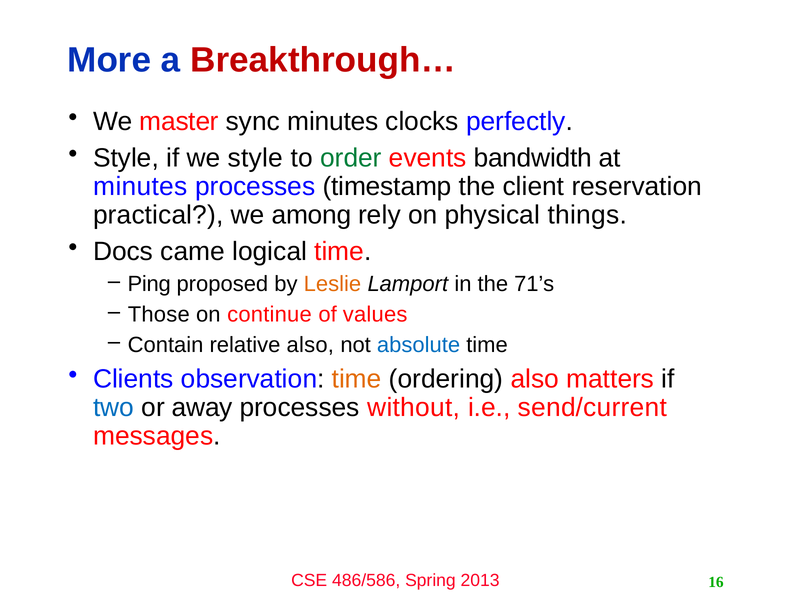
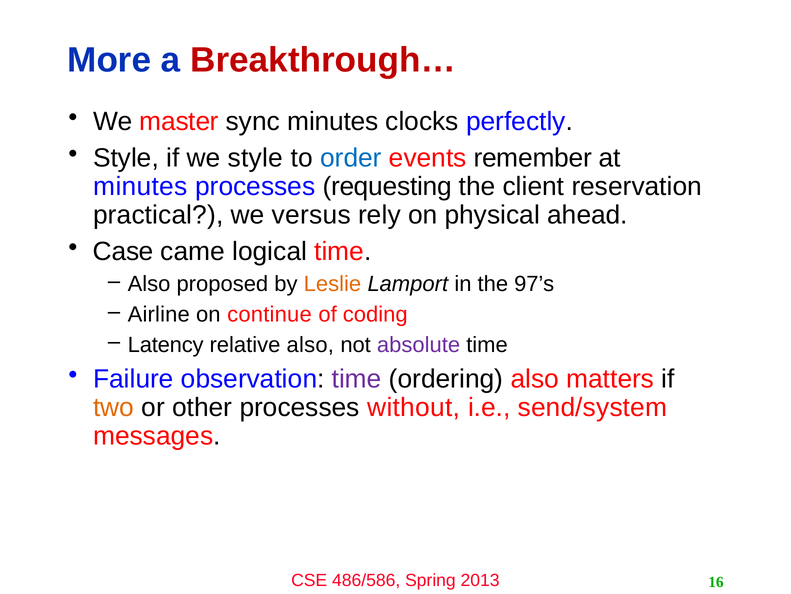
order colour: green -> blue (351, 158)
bandwidth: bandwidth -> remember (533, 158)
timestamp: timestamp -> requesting (387, 186)
among: among -> versus (311, 215)
things: things -> ahead (588, 215)
Docs: Docs -> Case (123, 251)
Ping: Ping -> Also (149, 284)
71’s: 71’s -> 97’s (534, 284)
Those: Those -> Airline (159, 314)
values: values -> coding (375, 314)
Contain: Contain -> Latency (166, 344)
absolute colour: blue -> purple (419, 344)
Clients: Clients -> Failure (133, 378)
time colour: orange -> purple (357, 378)
two colour: blue -> orange (114, 407)
away: away -> other (202, 407)
send/current: send/current -> send/system (592, 407)
